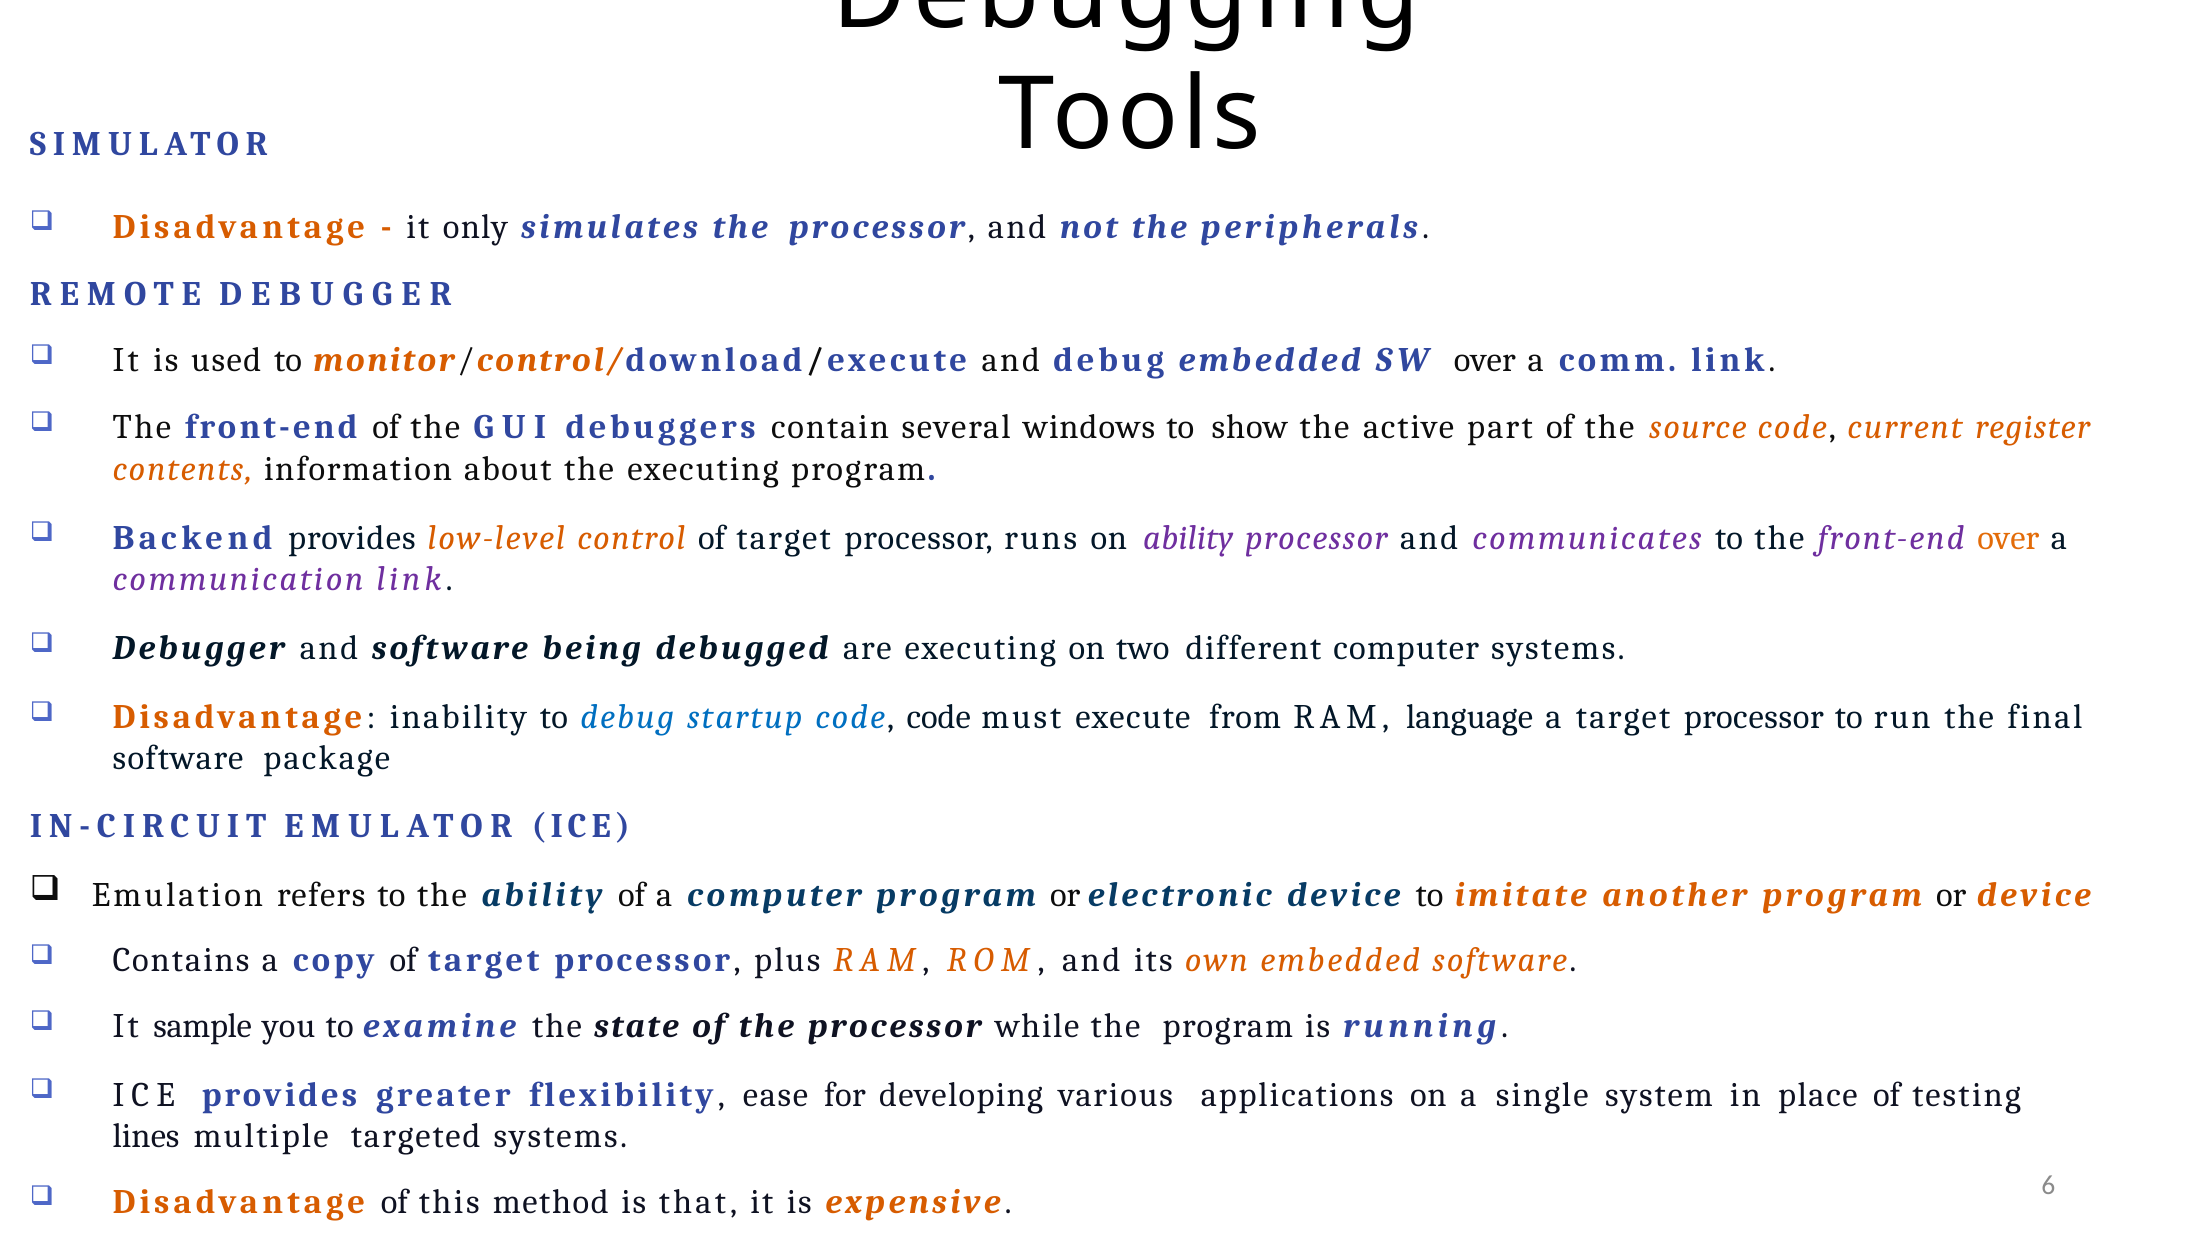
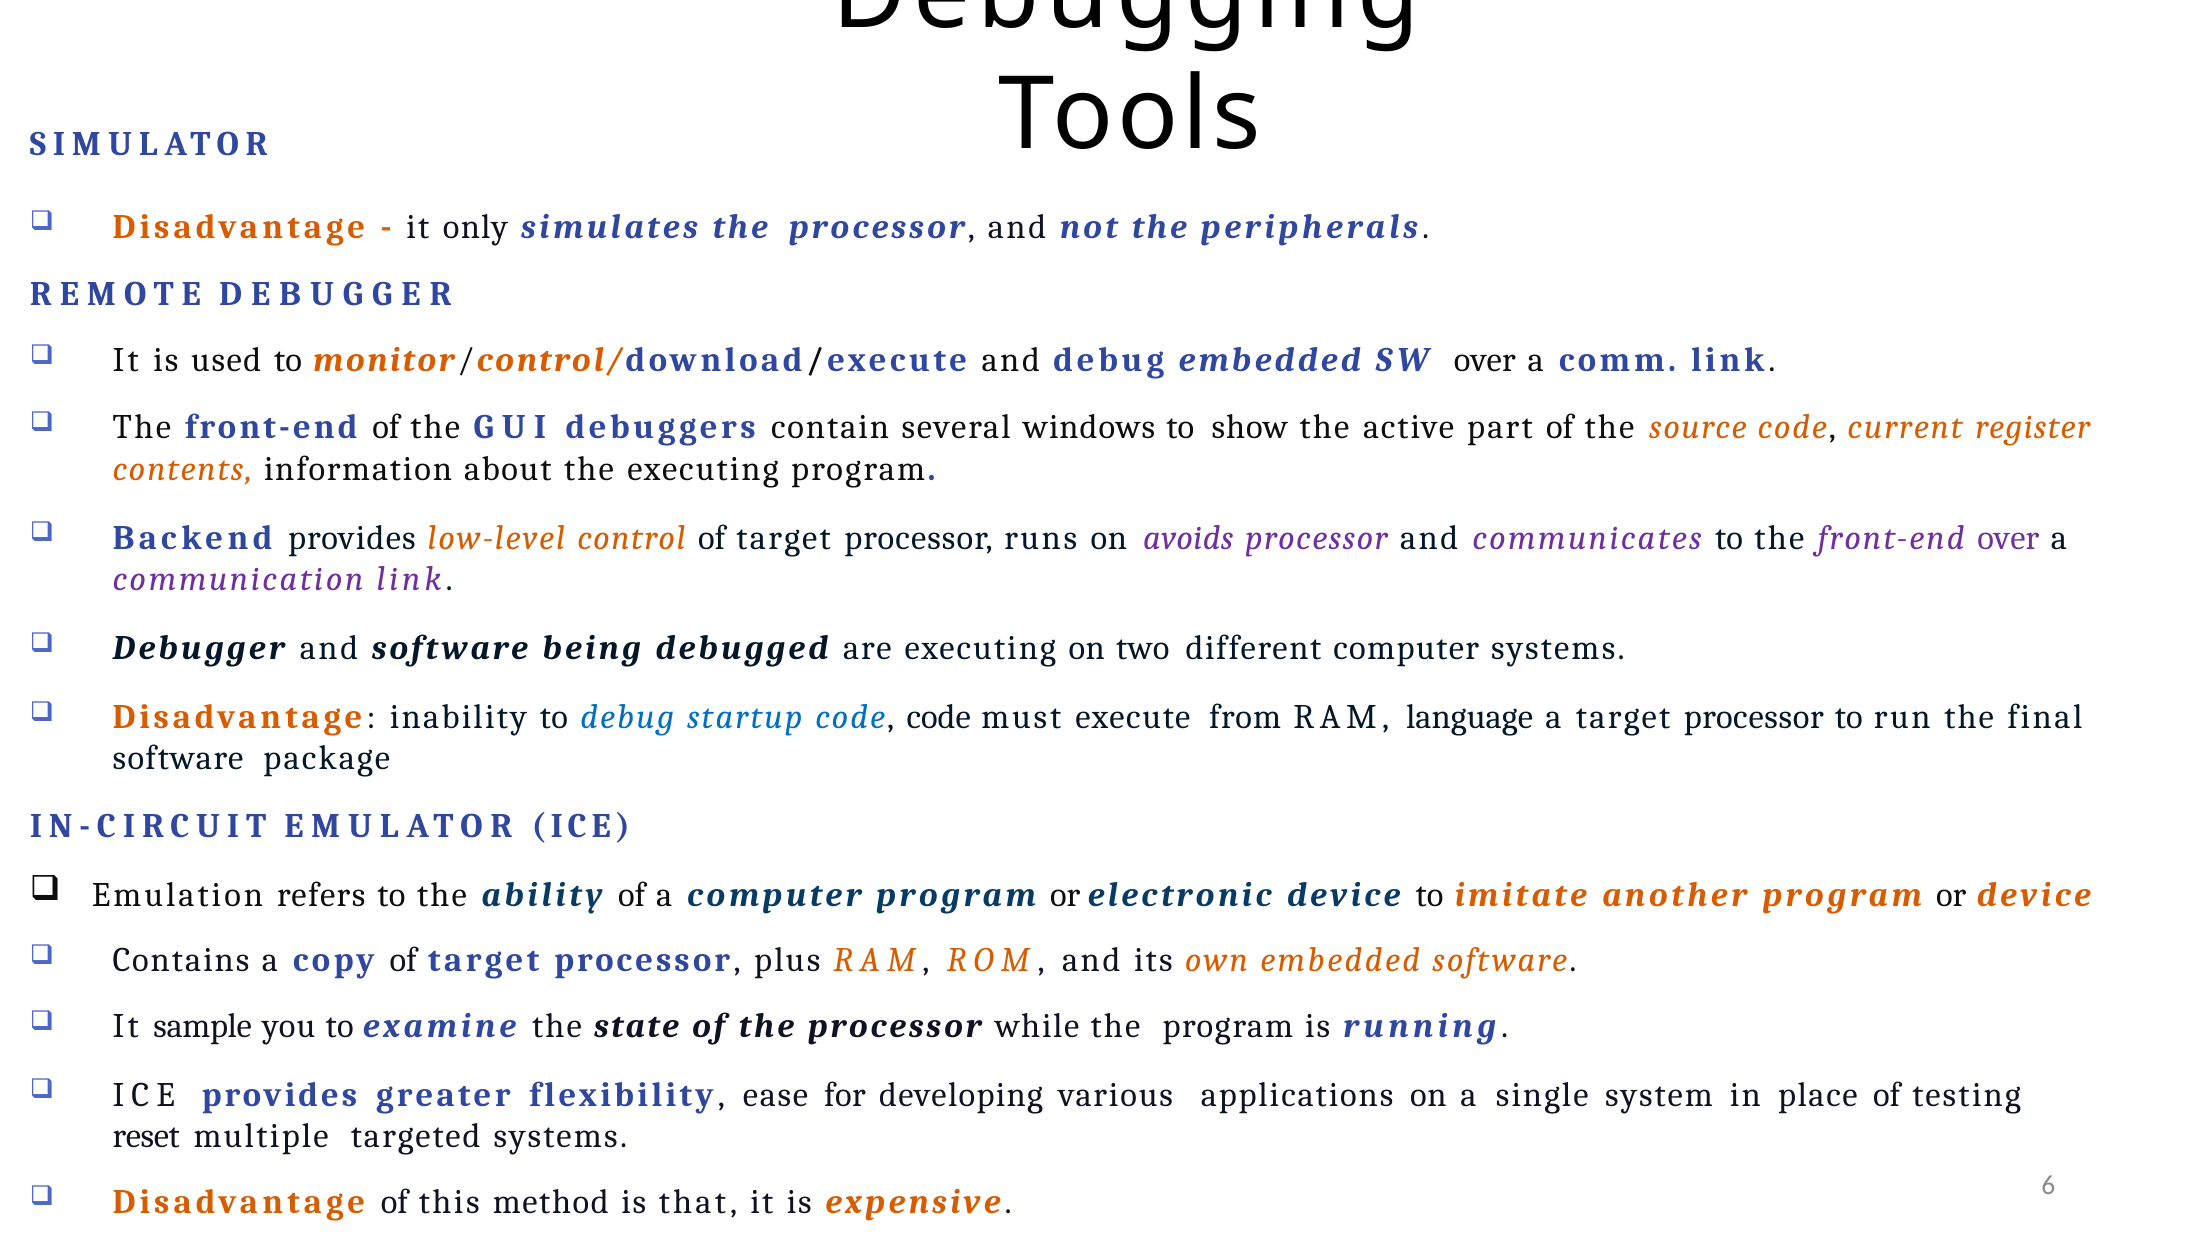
on ability: ability -> avoids (1188, 538)
over colour: orange -> purple (2008, 538)
lines: lines -> reset (146, 1137)
